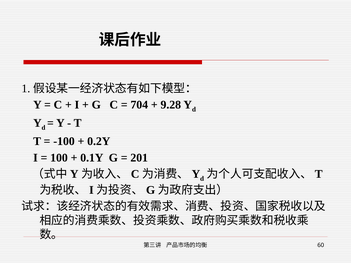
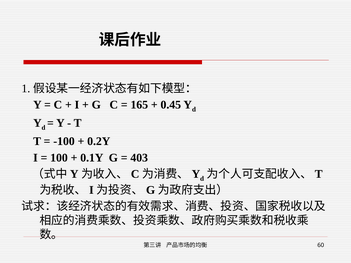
704: 704 -> 165 (139, 105)
9.28: 9.28 -> 0.45 (171, 105)
201: 201 -> 403 (139, 158)
